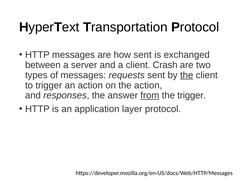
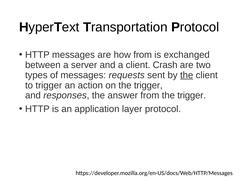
how sent: sent -> from (143, 55)
on the action: action -> trigger (148, 85)
from underline: present -> none (150, 95)
